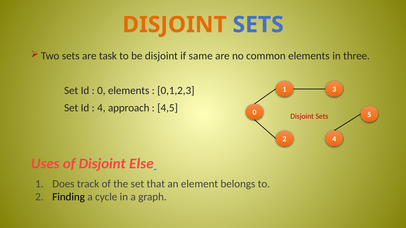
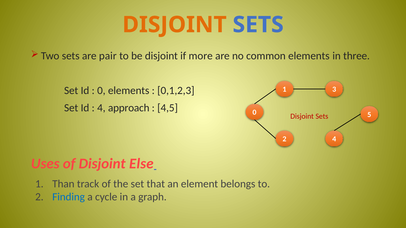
task: task -> pair (108, 56)
same: same -> more (201, 56)
Does: Does -> Than (63, 184)
Finding colour: black -> blue (69, 197)
